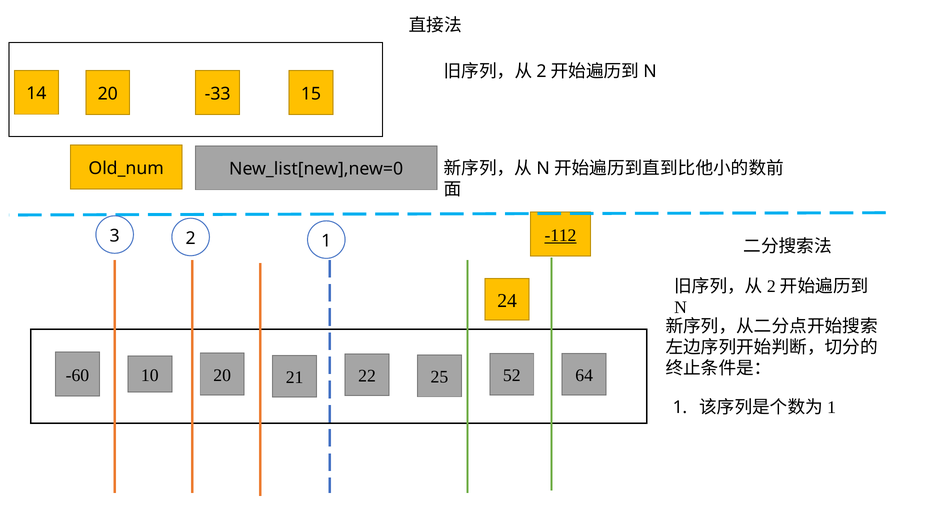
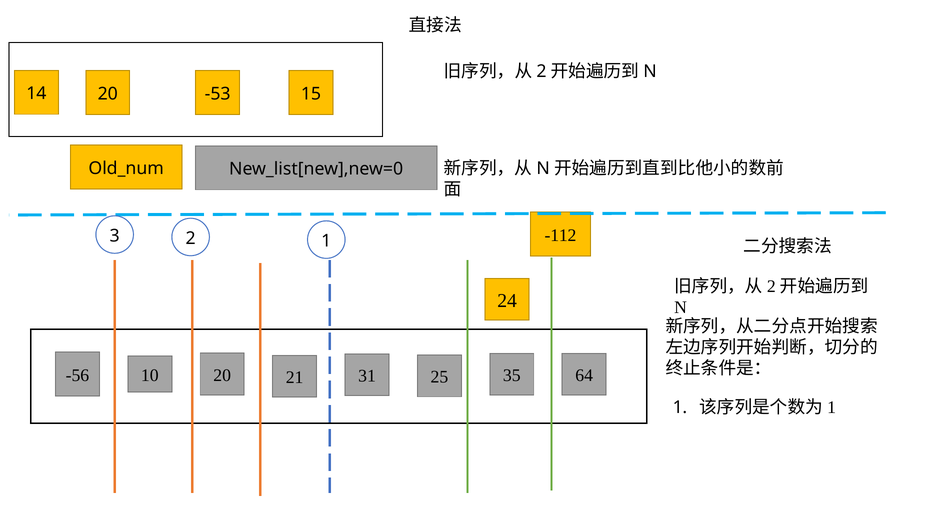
-33: -33 -> -53 (218, 94)
-112 underline: present -> none (560, 236)
-60: -60 -> -56 (77, 376)
52: 52 -> 35 (512, 376)
22: 22 -> 31 (367, 376)
